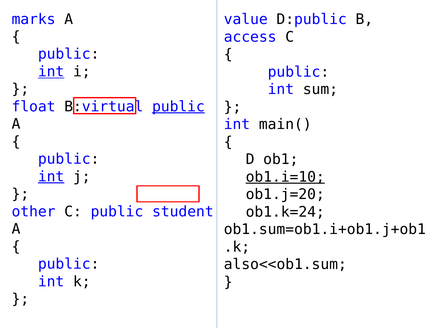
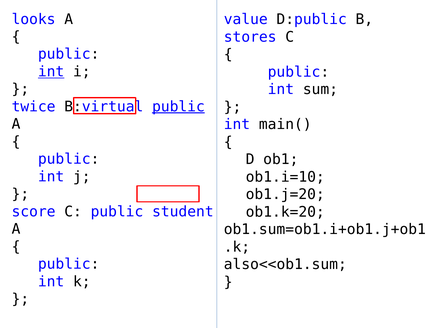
marks: marks -> looks (34, 19)
access: access -> stores (250, 37)
float: float -> twice (34, 107)
int underline: present -> none (51, 177)
ob1.i=10 underline: present -> none (285, 177)
other: other -> score (34, 212)
ob1.k=24: ob1.k=24 -> ob1.k=20 (285, 212)
